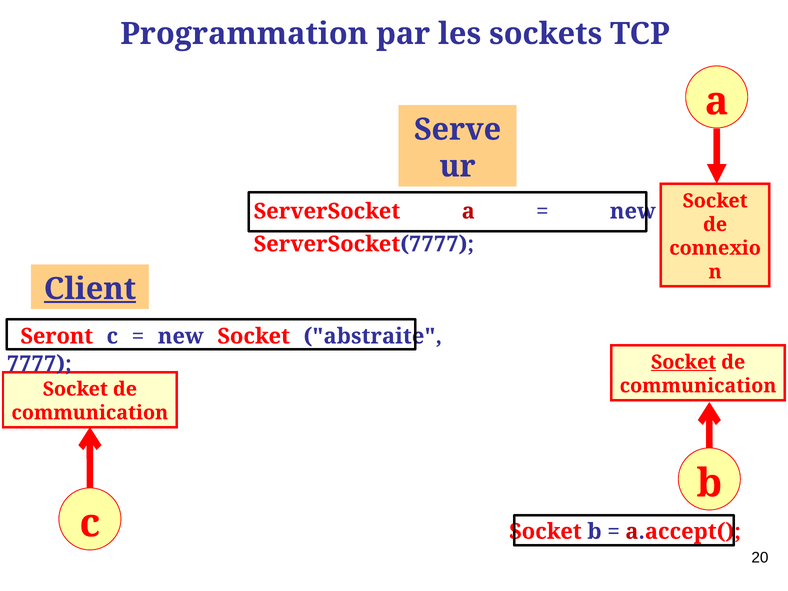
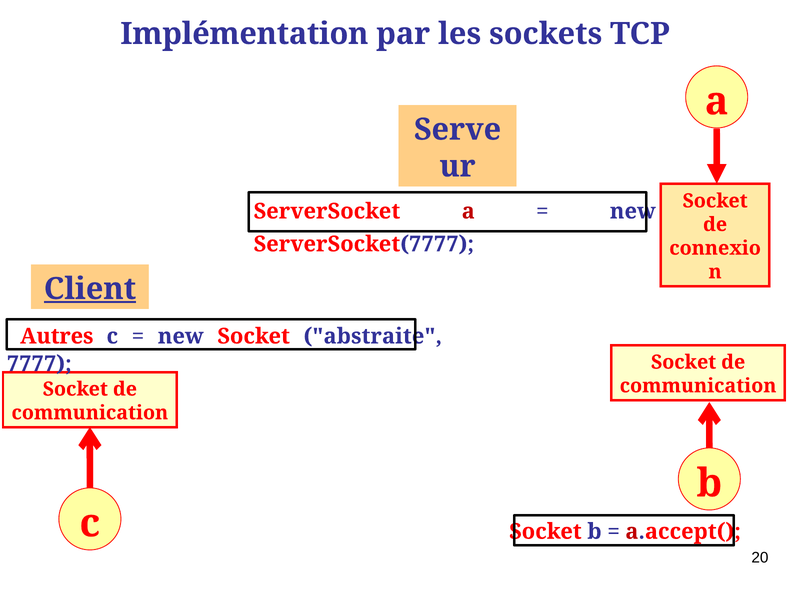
Programmation: Programmation -> Implémentation (244, 34)
Seront: Seront -> Autres (57, 336)
Socket underline: present -> none (684, 362)
